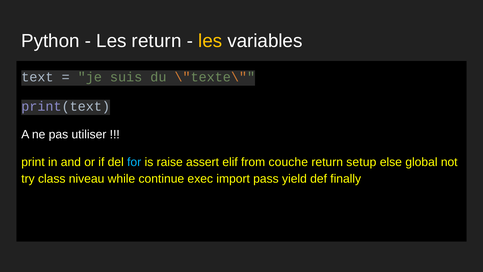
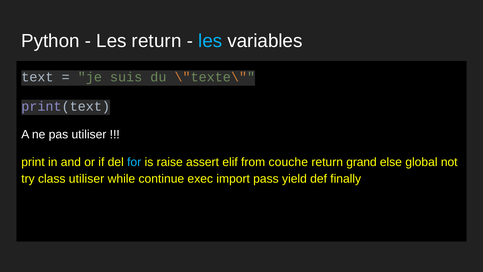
les colour: yellow -> light blue (210, 41)
setup: setup -> grand (361, 162)
class niveau: niveau -> utiliser (87, 178)
